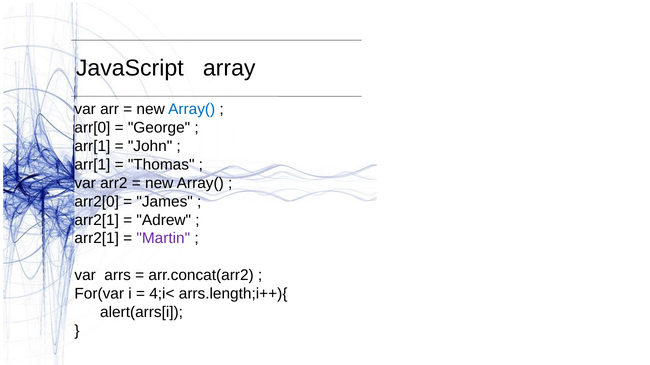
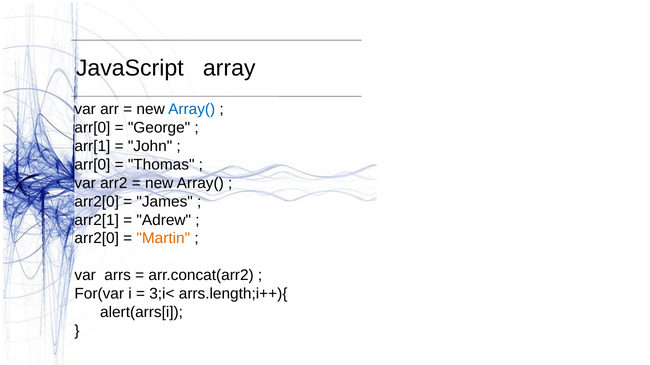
arr[1: arr[1 -> arr[0 (92, 165)
arr2[1: arr2[1 -> arr2[0 (97, 239)
Martin colour: purple -> orange (163, 239)
4;i<: 4;i< -> 3;i< (162, 294)
